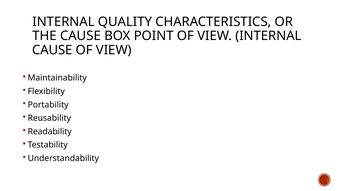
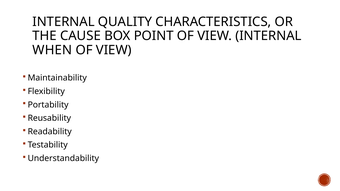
CAUSE: CAUSE -> WHEN (52, 50)
